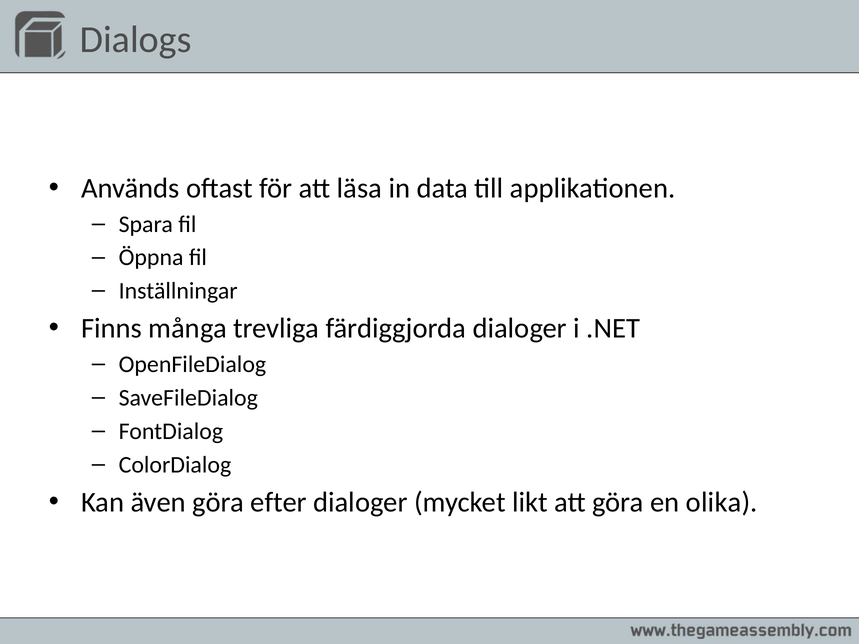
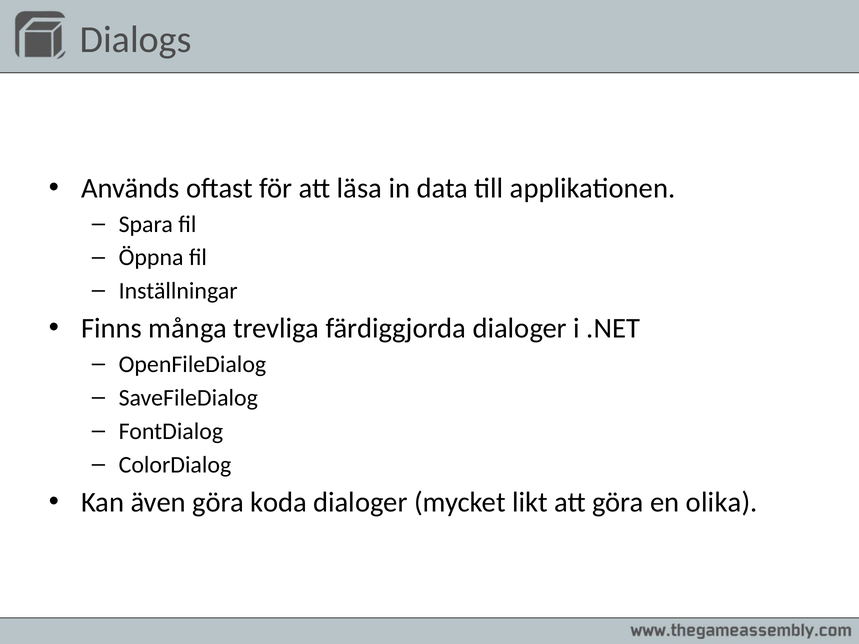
efter: efter -> koda (279, 502)
